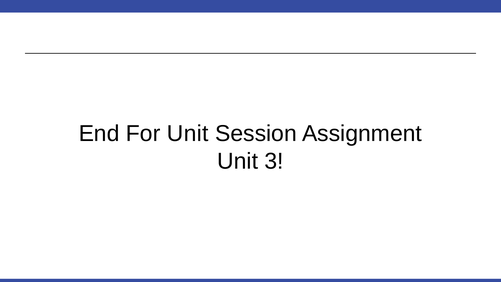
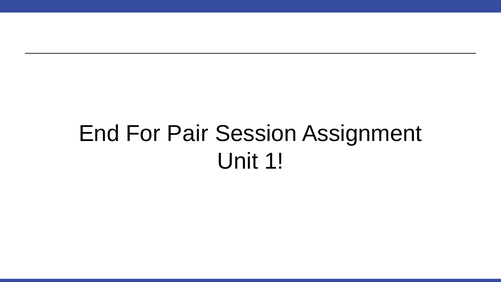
For Unit: Unit -> Pair (188, 133)
3: 3 -> 1 (274, 161)
